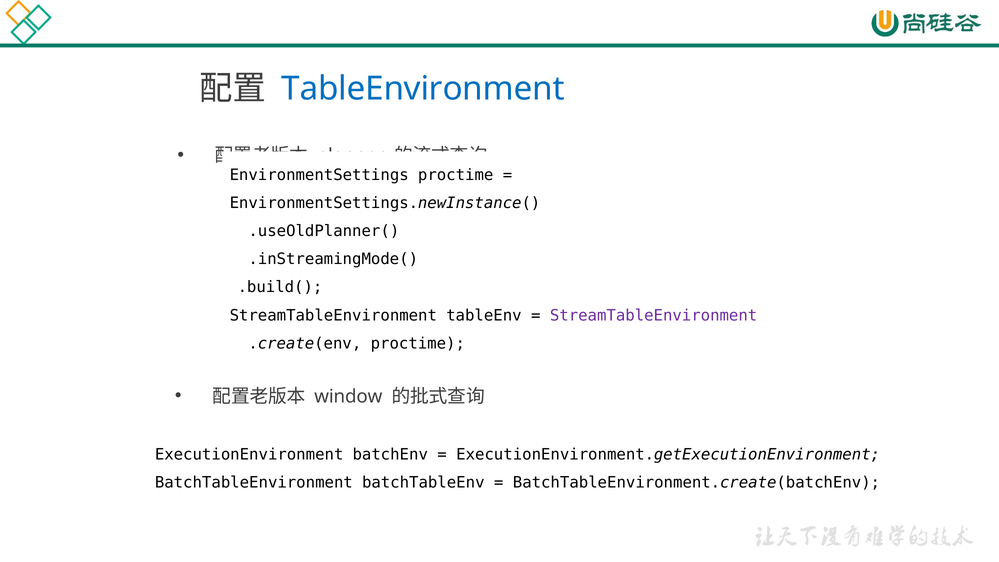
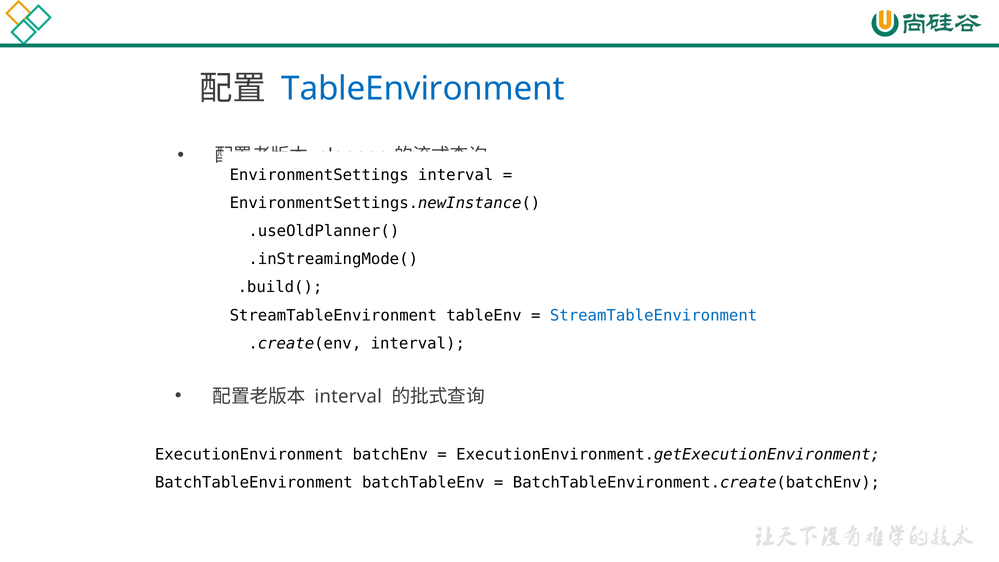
EnvironmentSettings proctime: proctime -> interval (456, 175)
StreamTableEnvironment colour: purple -> blue (654, 315)
.create(env proctime: proctime -> interval (418, 343)
window: window -> interval (348, 396)
